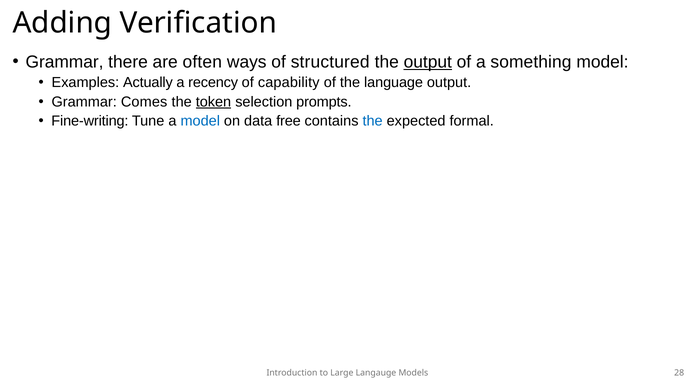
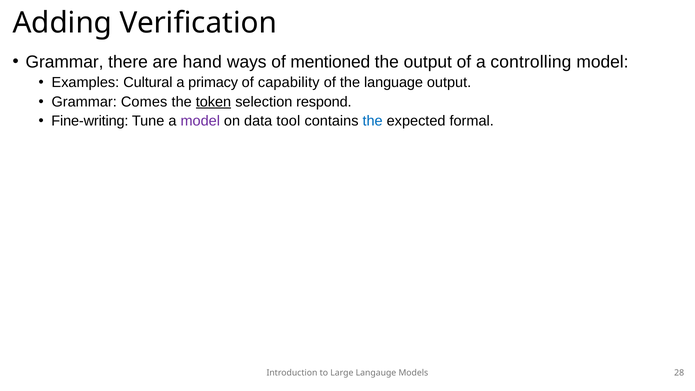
often: often -> hand (202, 62)
structured: structured -> mentioned (330, 62)
output underline: present -> none (428, 62)
something: something -> controlling (531, 62)
Actually: Actually -> Cultural (148, 83)
recency: recency -> primacy (213, 83)
prompts: prompts -> respond (324, 102)
model colour: blue -> purple (200, 121)
free: free -> tool (288, 121)
